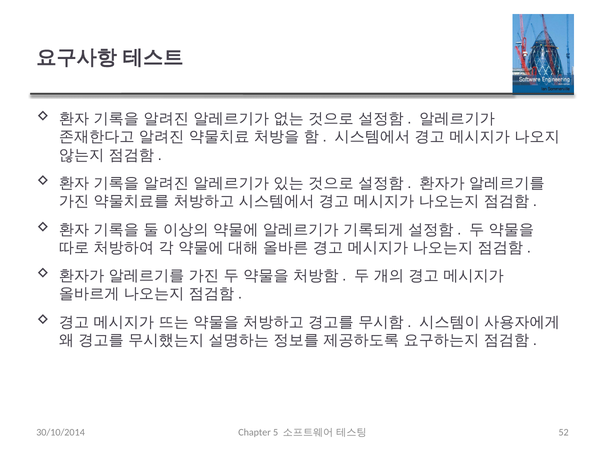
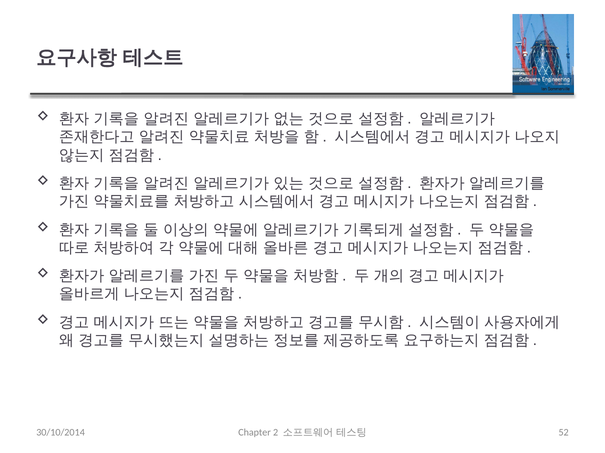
5: 5 -> 2 (276, 433)
